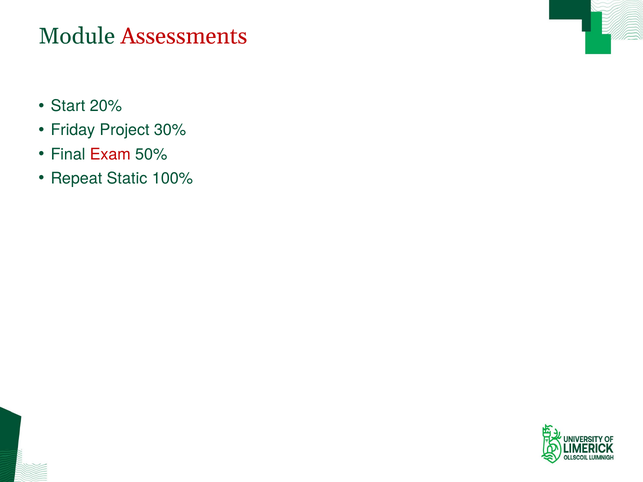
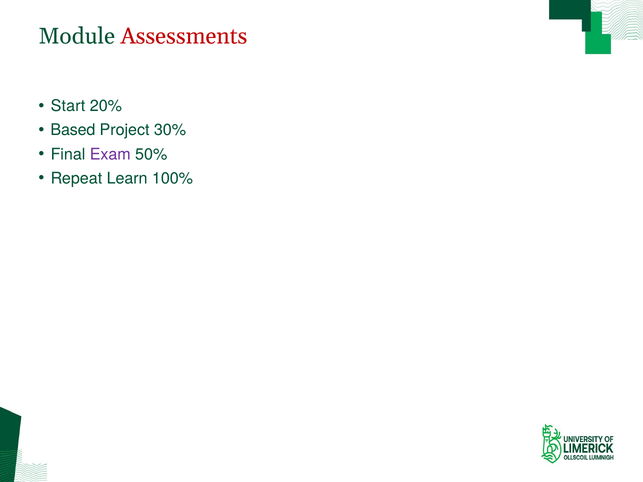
Friday: Friday -> Based (73, 130)
Exam colour: red -> purple (110, 154)
Static: Static -> Learn (127, 178)
